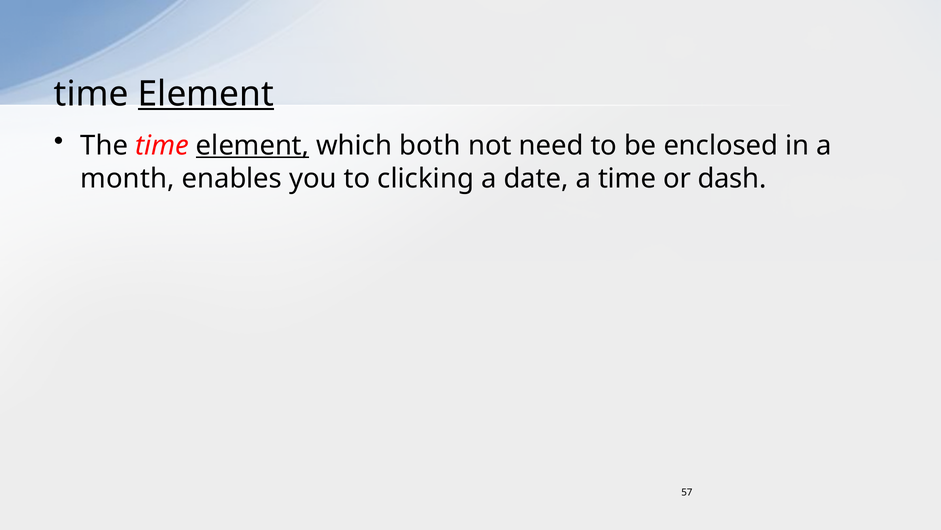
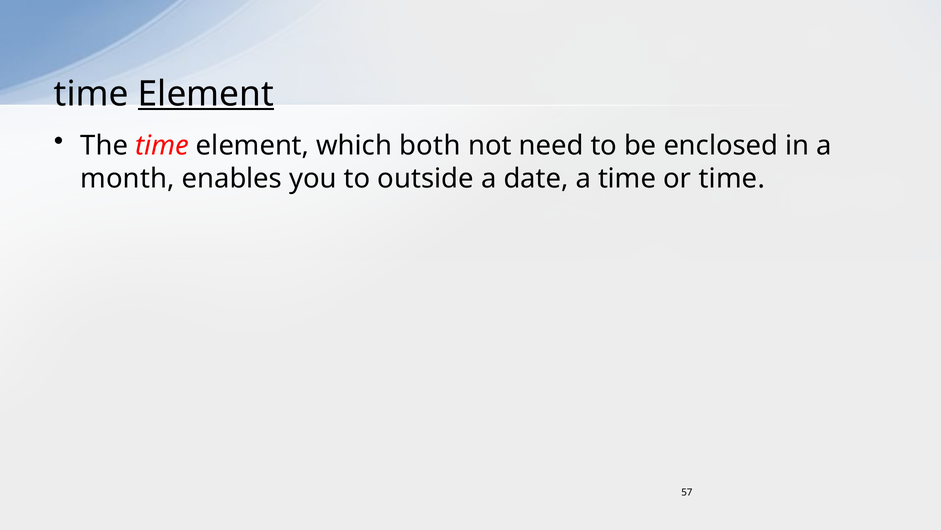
element underline: present -> none (253, 145)
clicking: clicking -> outside (426, 178)
or dash: dash -> time (732, 178)
